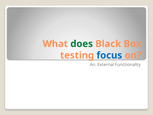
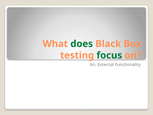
focus colour: blue -> green (109, 55)
